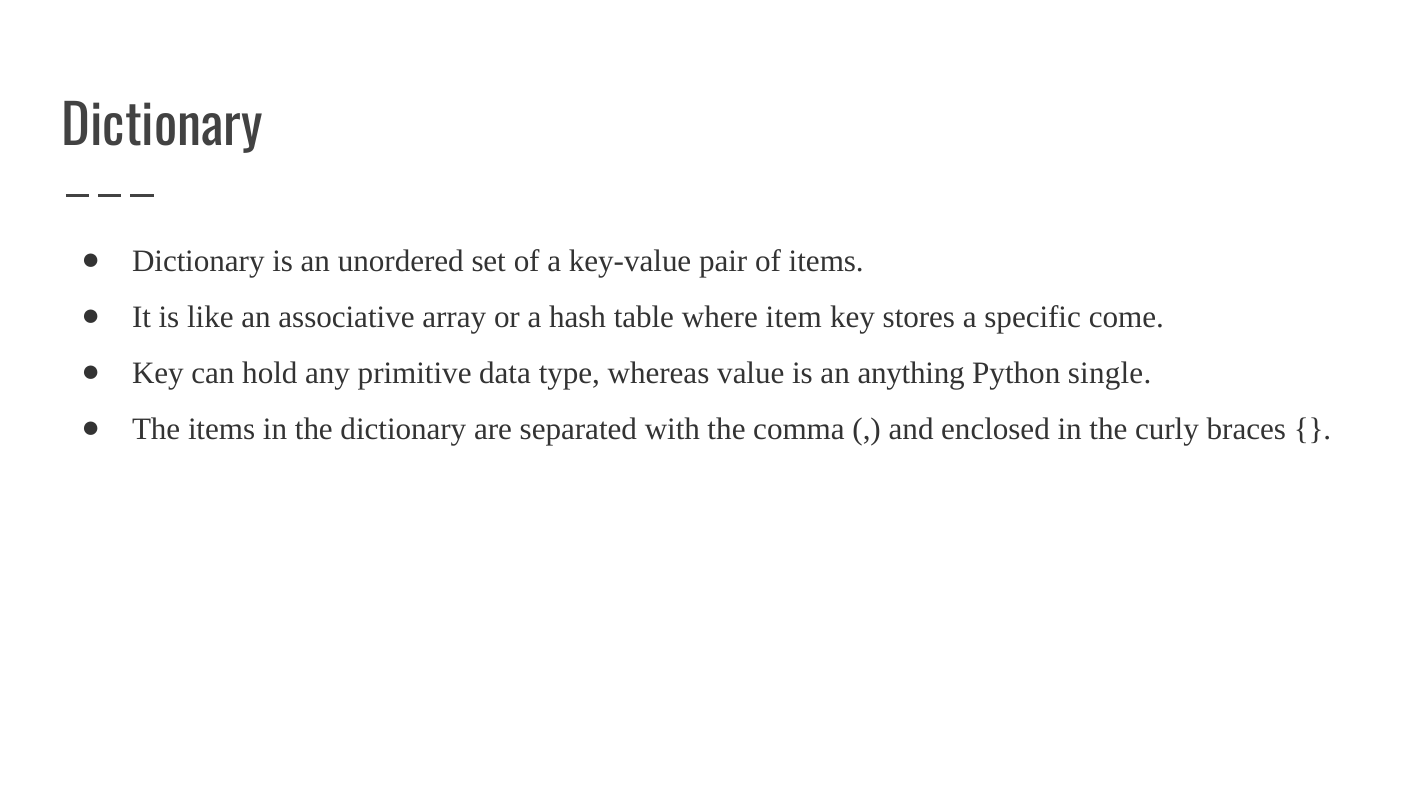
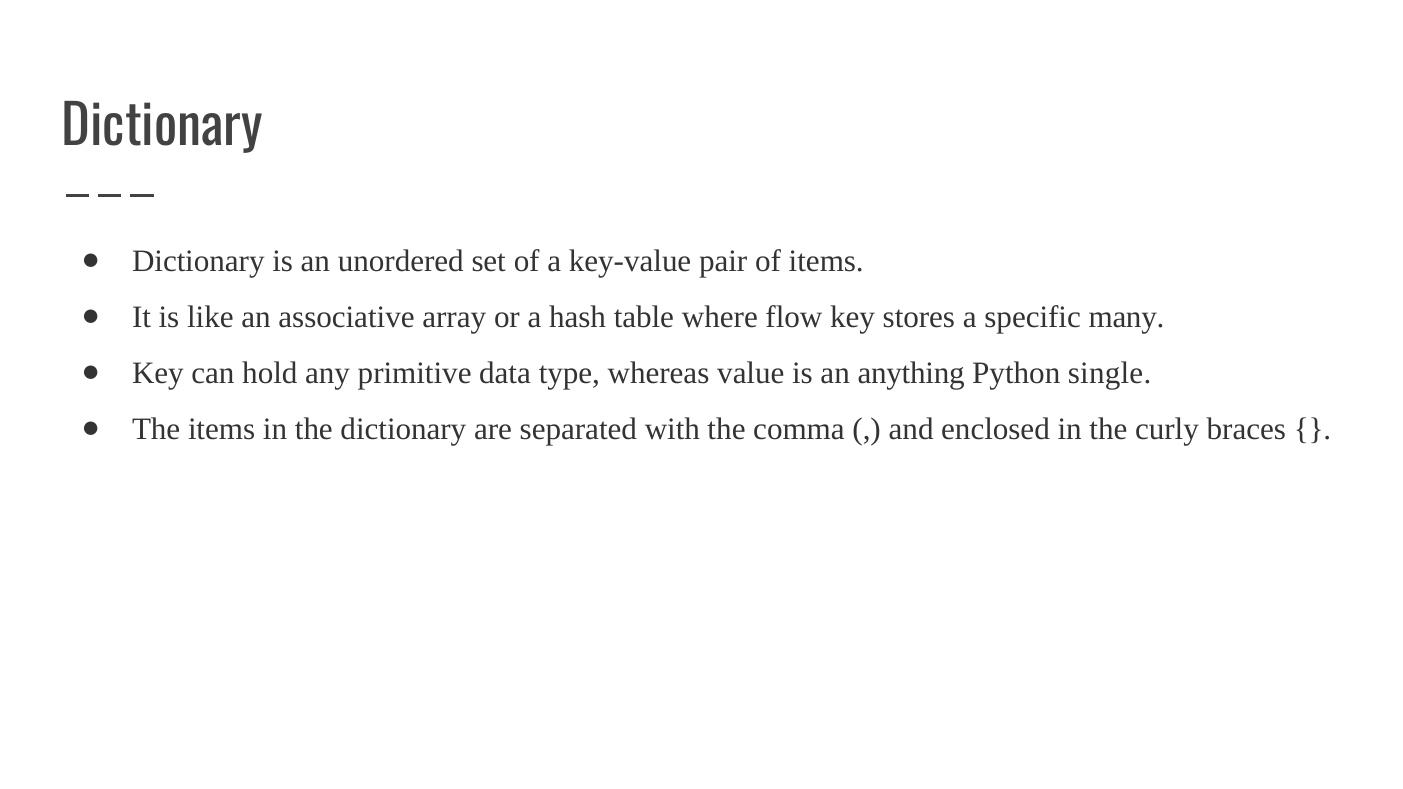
item: item -> flow (794, 318)
come: come -> many (1126, 318)
